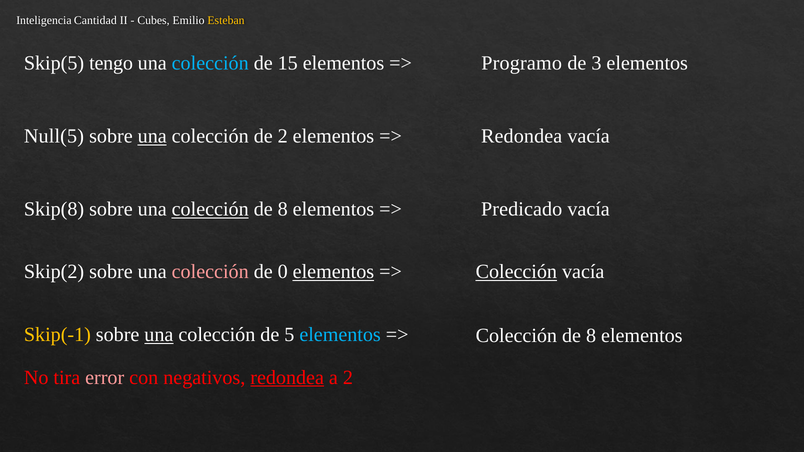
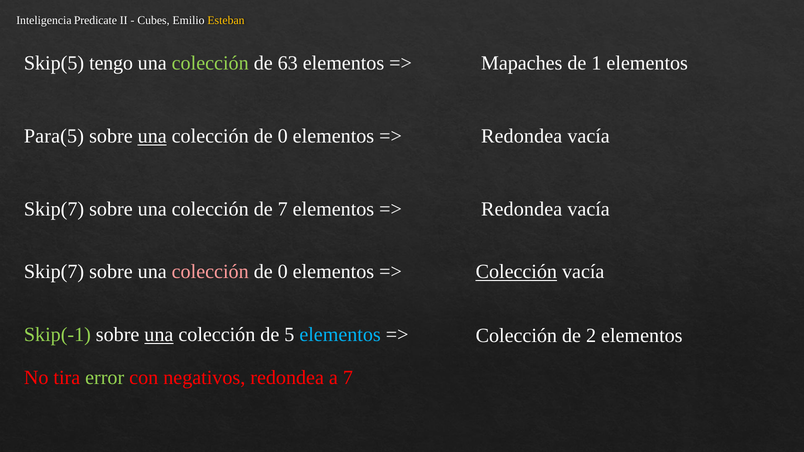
Cantidad: Cantidad -> Predicate (95, 20)
colección colour: light blue -> light green (210, 63)
15: 15 -> 63 (288, 63)
Programo: Programo -> Mapaches (522, 63)
3: 3 -> 1 (596, 63)
Null(5: Null(5 -> Para(5 (54, 136)
2: 2 -> 0 (283, 136)
Skip(8: Skip(8 -> Skip(7 (54, 209)
colección underline: present -> none (210, 209)
8: 8 -> 7 (283, 209)
Predicado: Predicado -> Redondea (522, 209)
Skip(2: Skip(2 -> Skip(7 (54, 272)
elementos underline: present -> none (333, 272)
Skip(-1 colour: yellow -> light green (57, 335)
8: 8 -> 2 (591, 336)
error colour: pink -> light green (105, 378)
redondea underline: present -> none (287, 378)
a 2: 2 -> 7 (348, 378)
